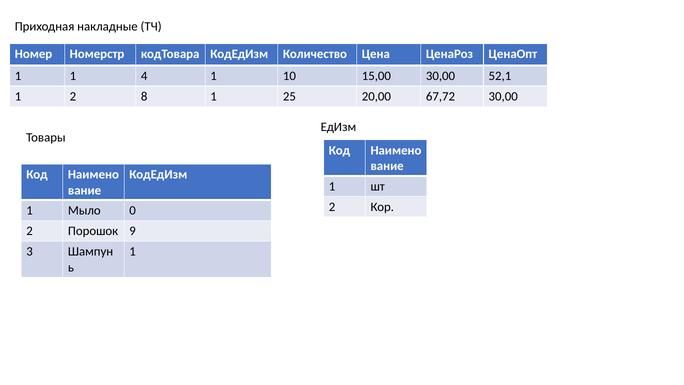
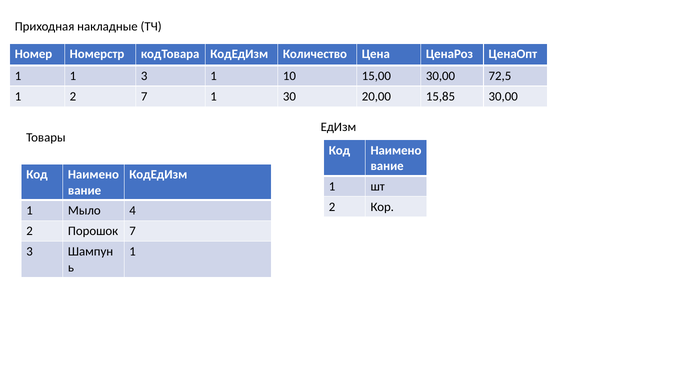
1 4: 4 -> 3 (144, 76)
52,1: 52,1 -> 72,5 (500, 76)
2 8: 8 -> 7 (144, 97)
25: 25 -> 30 (289, 97)
67,72: 67,72 -> 15,85 (440, 97)
0: 0 -> 4 (133, 210)
Порошок 9: 9 -> 7 (133, 231)
